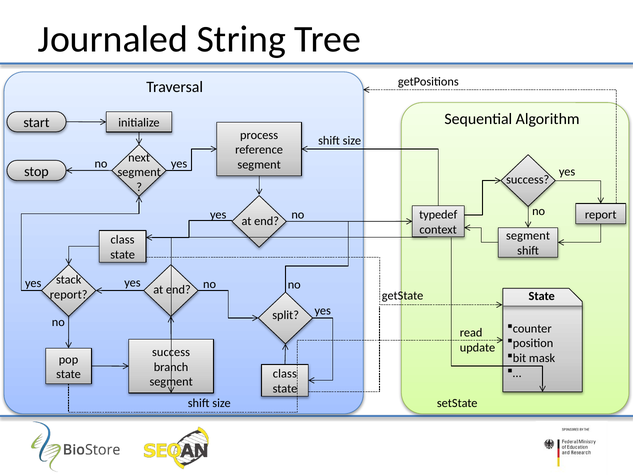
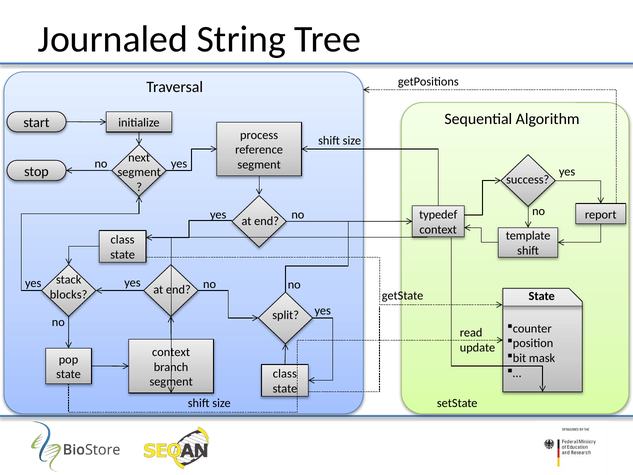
segment: segment -> template (528, 236)
report: report -> blocks (69, 294)
success: success -> context (171, 352)
